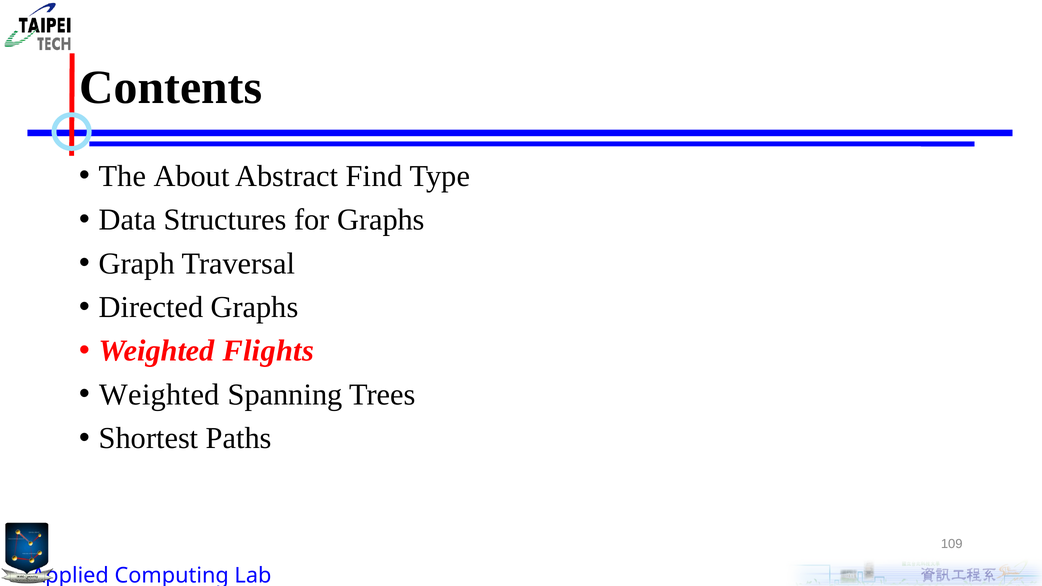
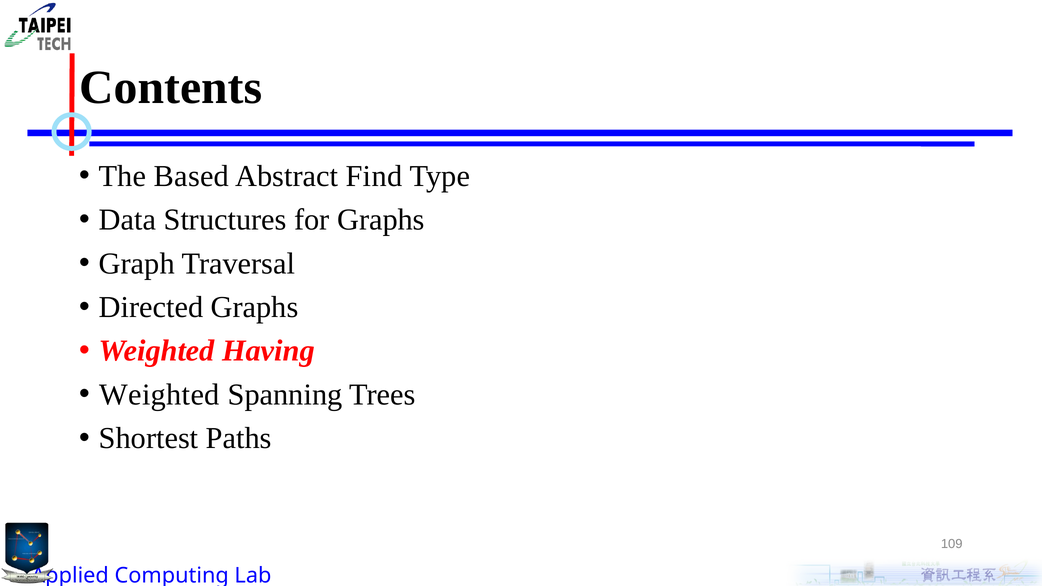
About: About -> Based (191, 176)
Flights: Flights -> Having (269, 351)
